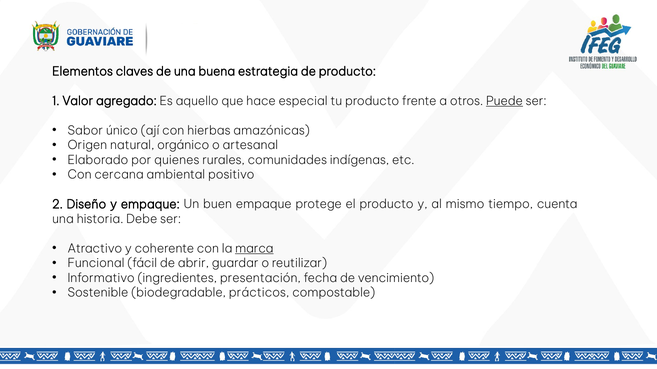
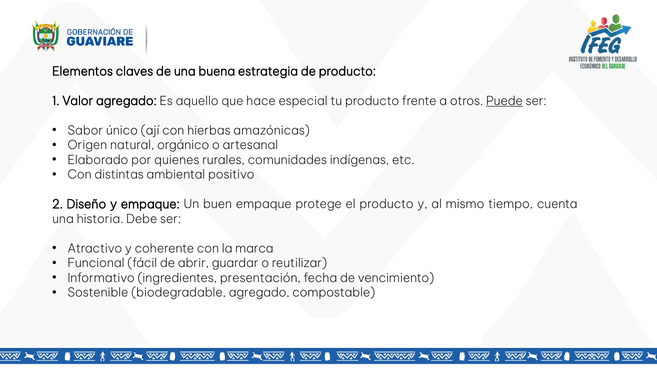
cercana: cercana -> distintas (119, 175)
marca underline: present -> none (254, 249)
biodegradable prácticos: prácticos -> agregado (259, 293)
